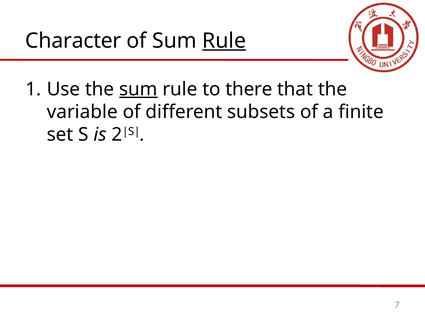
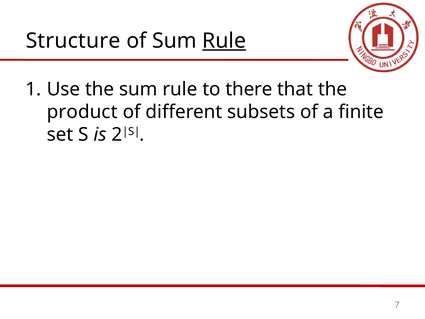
Character: Character -> Structure (73, 41)
sum underline: present -> none (138, 89)
variable: variable -> product (82, 112)
